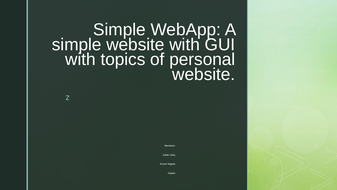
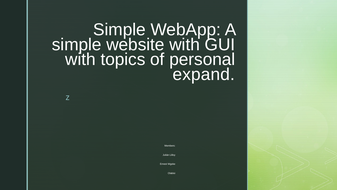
website: website -> expand (204, 74)
